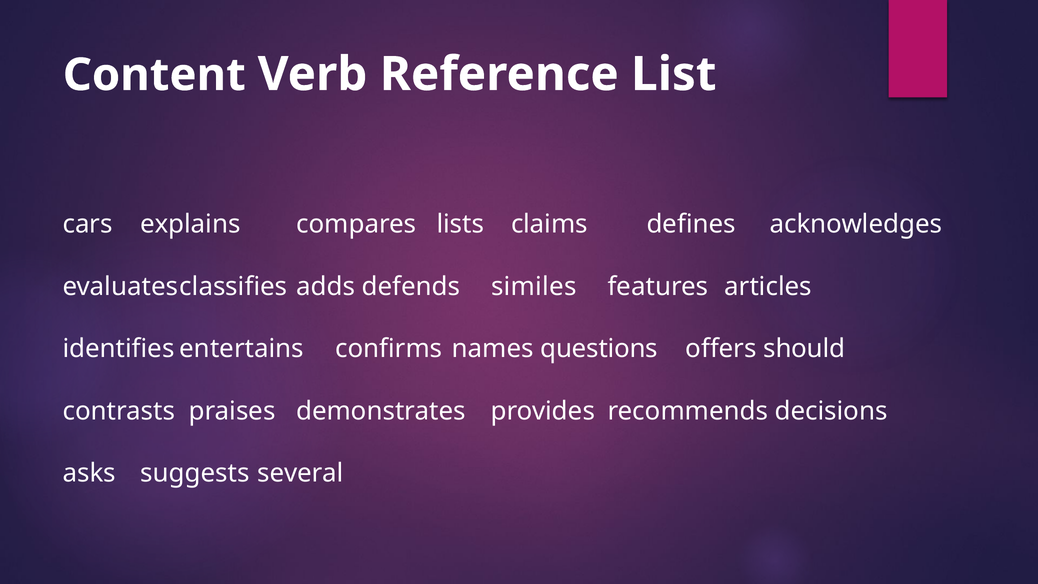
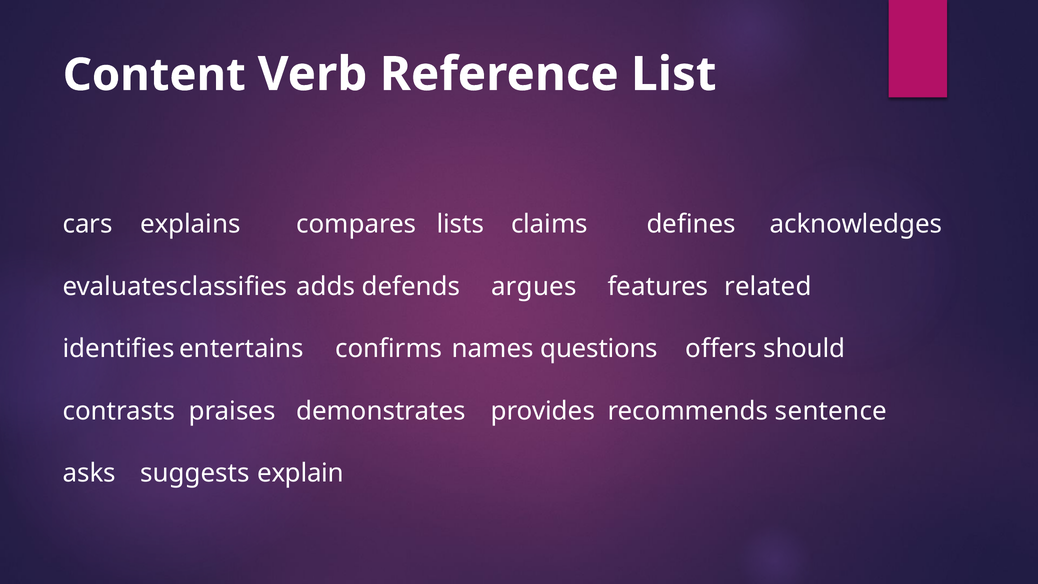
similes: similes -> argues (534, 286)
articles: articles -> related (768, 286)
decisions: decisions -> sentence (831, 411)
several: several -> explain (301, 473)
